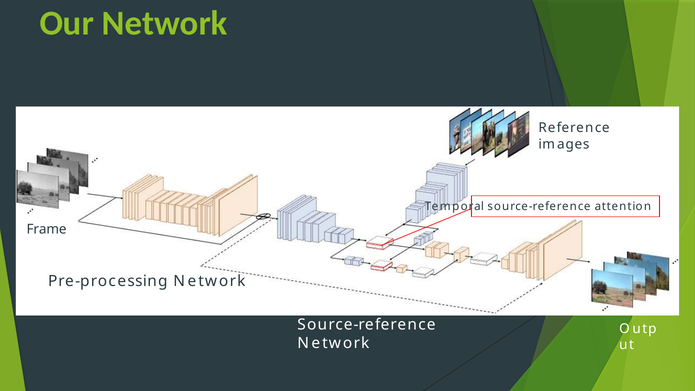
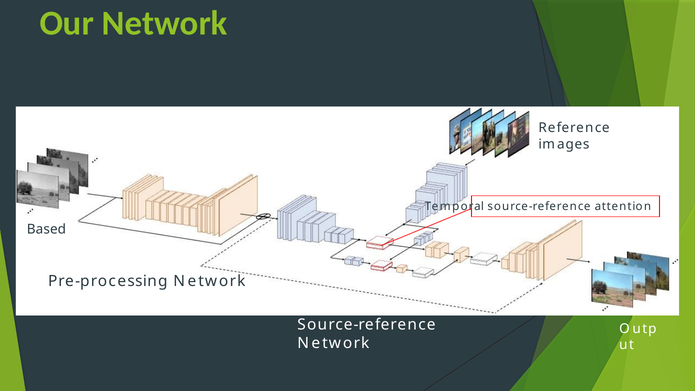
Frame: Frame -> Based (46, 229)
